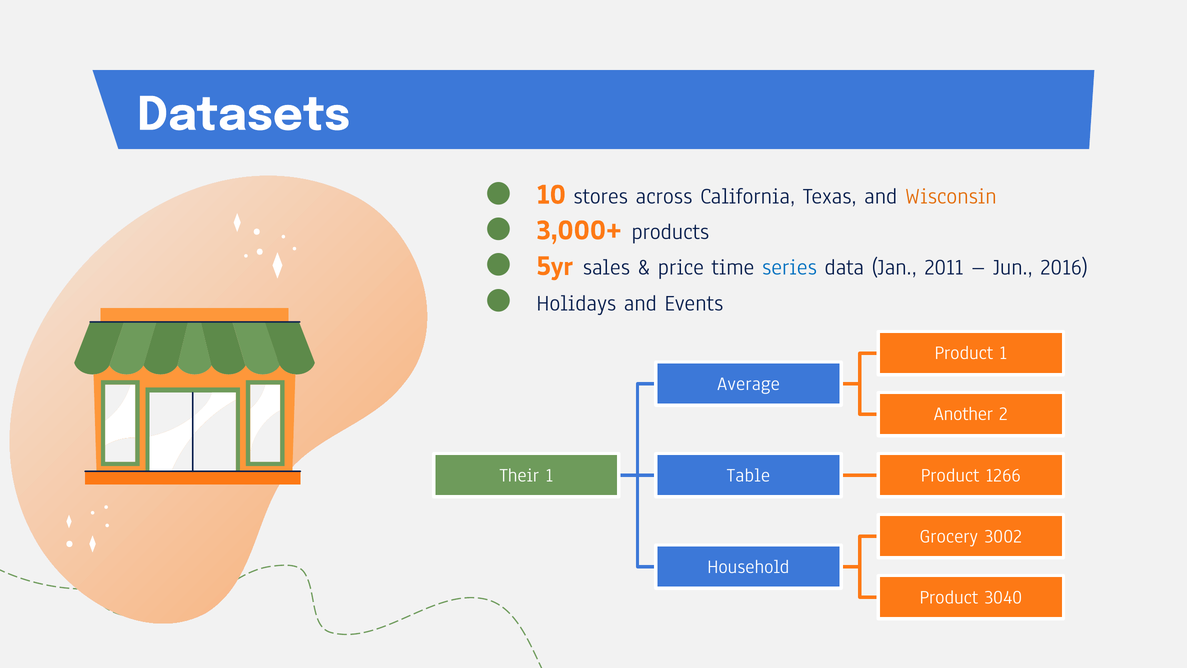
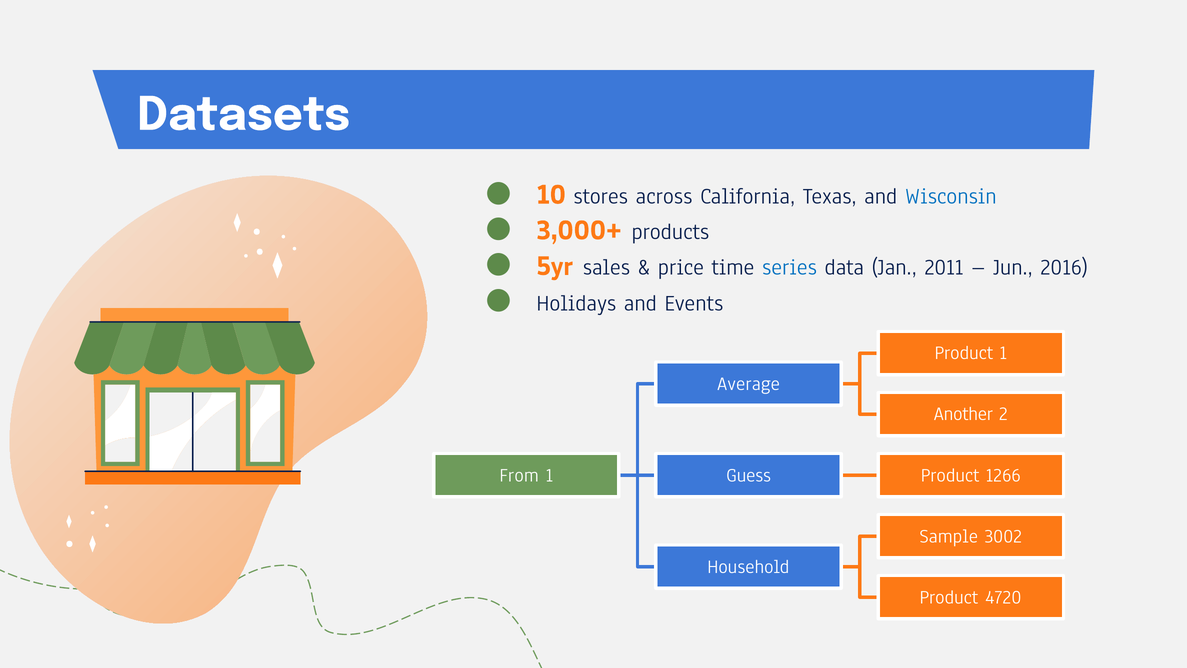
Wisconsin colour: orange -> blue (951, 196)
Their: Their -> From (519, 475)
Table: Table -> Guess (749, 475)
Grocery: Grocery -> Sample (949, 536)
3040: 3040 -> 4720 (1003, 597)
